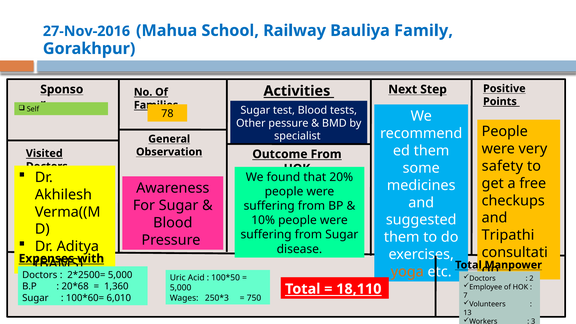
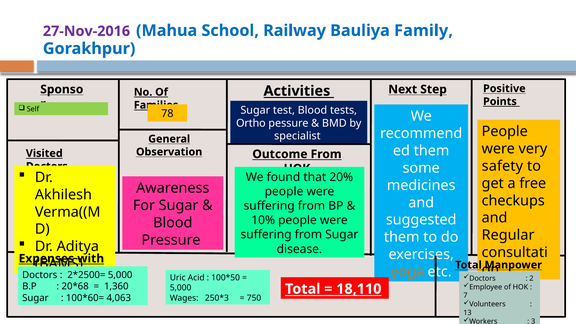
27-Nov-2016 colour: blue -> purple (86, 31)
Other: Other -> Ortho (251, 123)
Tripathi: Tripathi -> Regular (508, 235)
6,010: 6,010 -> 4,063 (119, 298)
